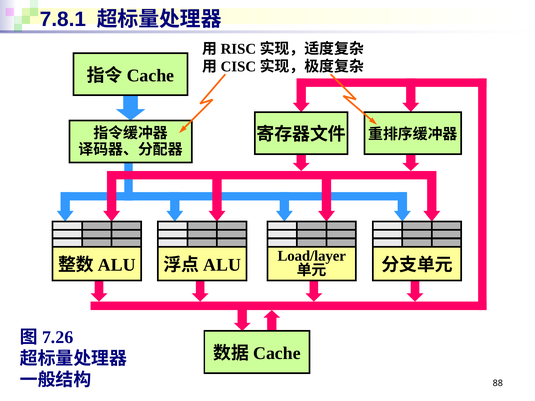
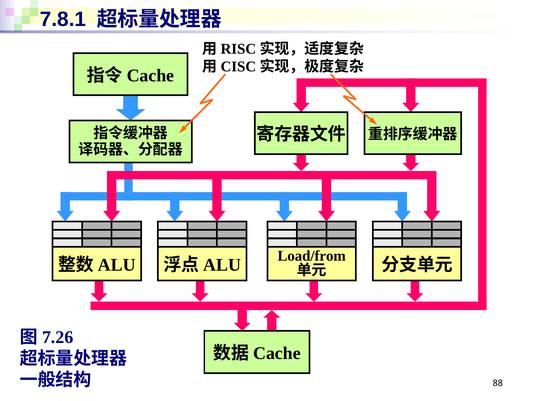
Load/layer: Load/layer -> Load/from (312, 256)
